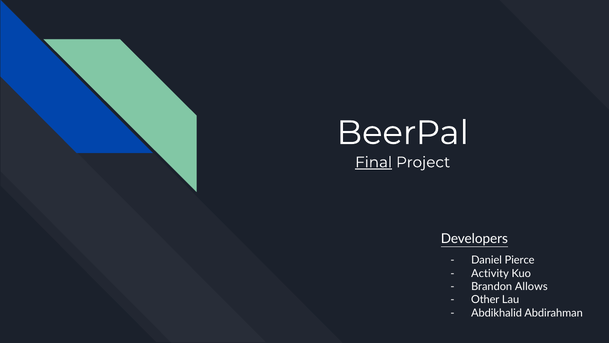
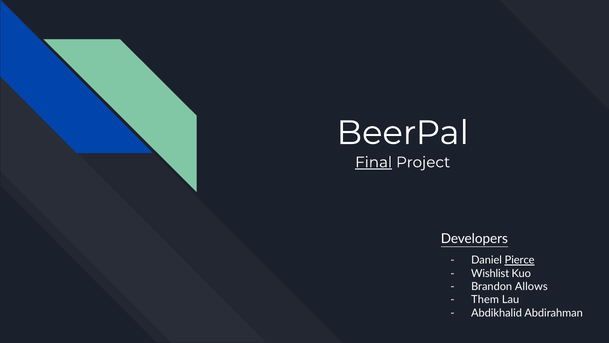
Pierce underline: none -> present (520, 260)
Activity: Activity -> Wishlist (490, 273)
Other: Other -> Them (485, 299)
